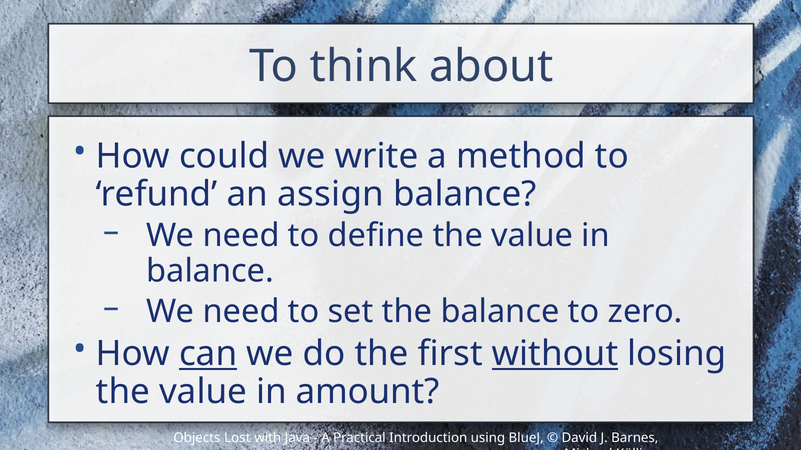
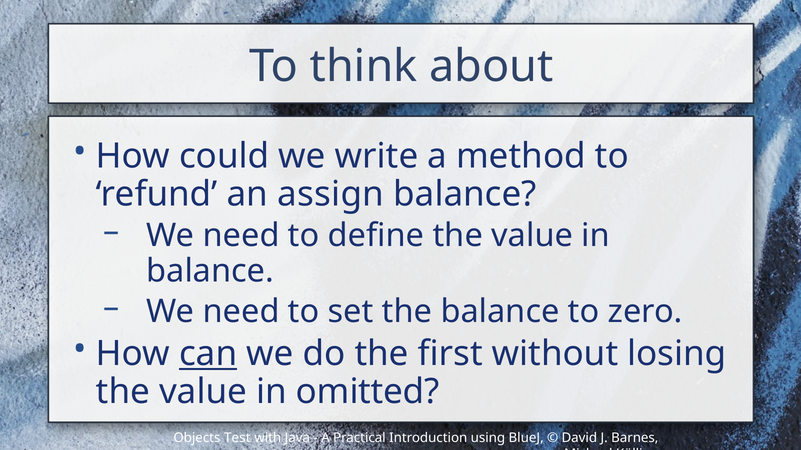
without underline: present -> none (555, 354)
amount: amount -> omitted (368, 392)
Lost: Lost -> Test (237, 439)
